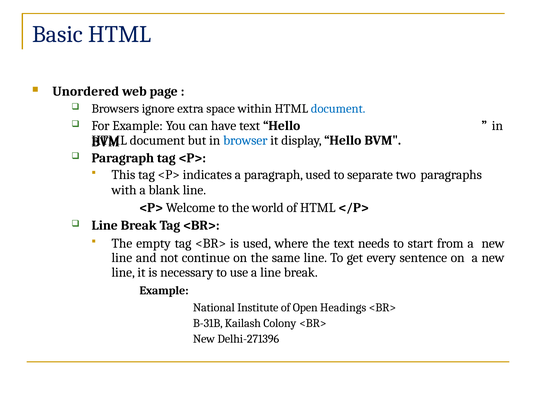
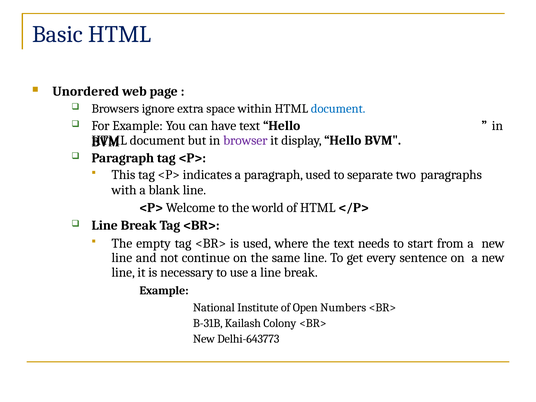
browser colour: blue -> purple (245, 140)
Headings: Headings -> Numbers (343, 307)
Delhi-271396: Delhi-271396 -> Delhi-643773 (248, 339)
